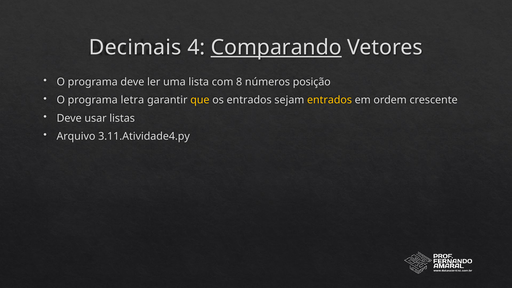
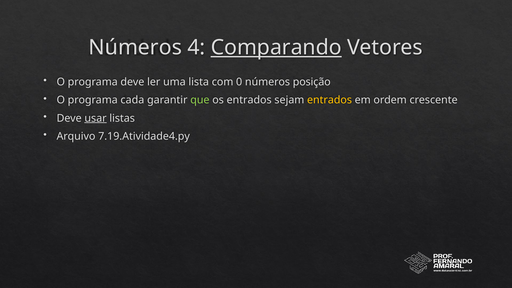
Decimais: Decimais -> Números (135, 47)
8: 8 -> 0 (239, 82)
letra: letra -> cada (132, 100)
que colour: yellow -> light green (200, 100)
usar underline: none -> present (96, 118)
3.11.Atividade4.py: 3.11.Atividade4.py -> 7.19.Atividade4.py (144, 136)
